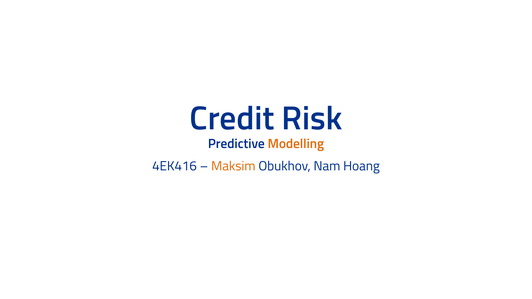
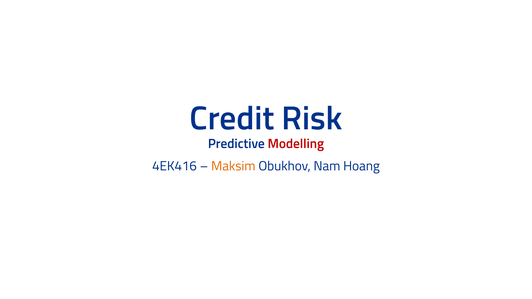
Modelling colour: orange -> red (296, 144)
